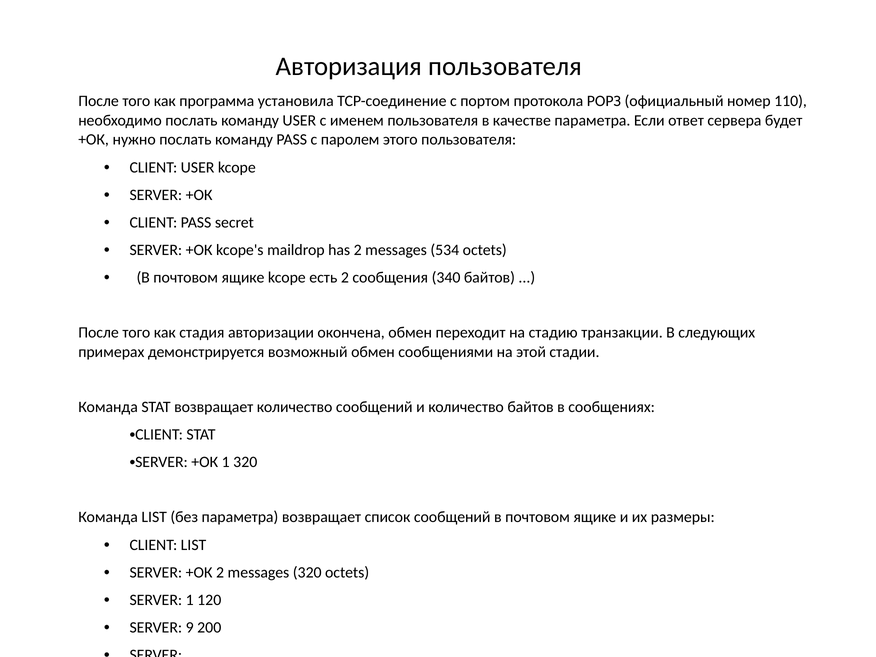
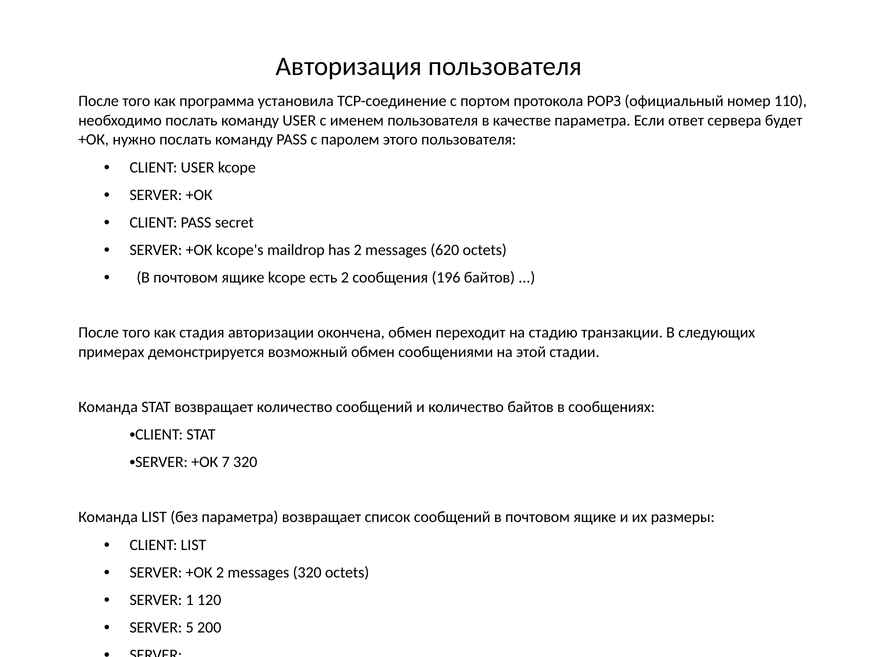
534: 534 -> 620 (445, 250)
340: 340 -> 196 (446, 278)
+ОК 1: 1 -> 7 (226, 462)
9: 9 -> 5 (190, 627)
